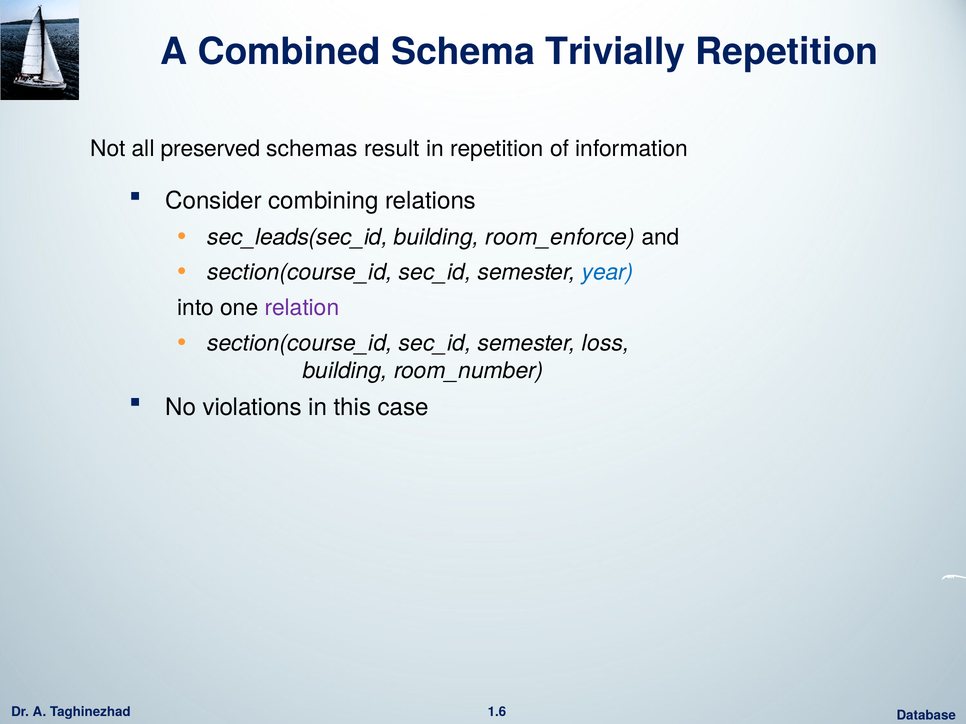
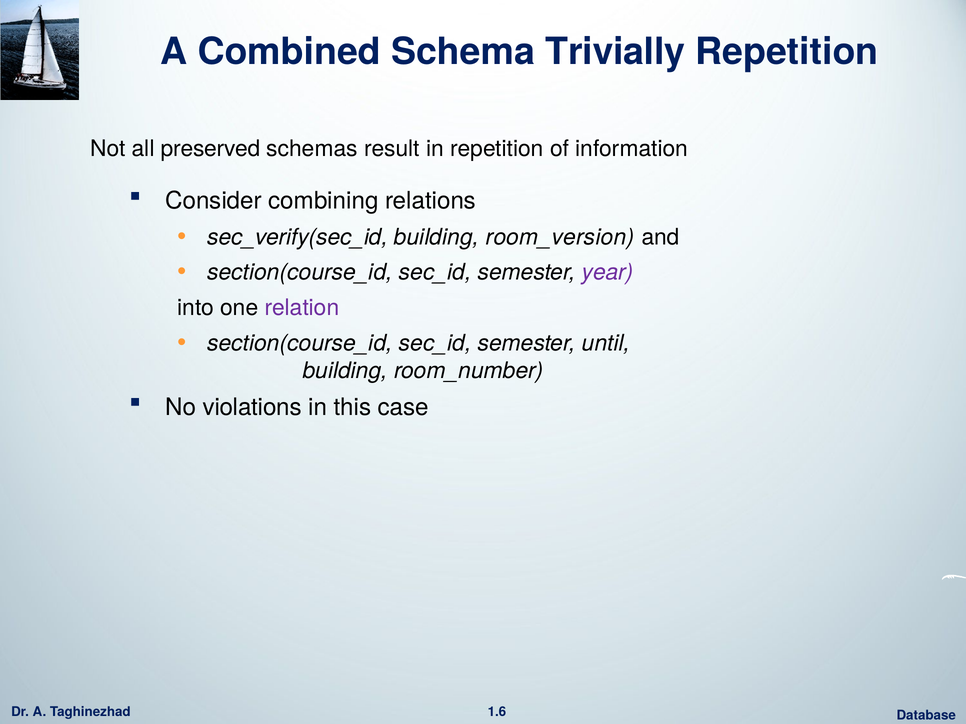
sec_leads(sec_id: sec_leads(sec_id -> sec_verify(sec_id (298, 237)
room_enforce: room_enforce -> room_version (560, 237)
year colour: blue -> purple (607, 273)
loss: loss -> until (606, 343)
